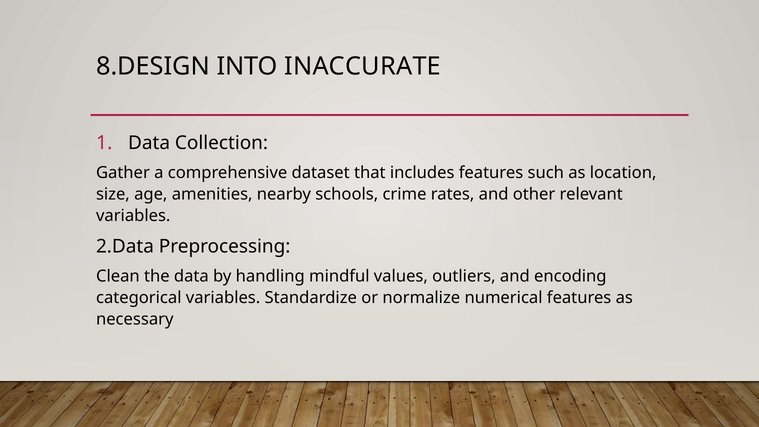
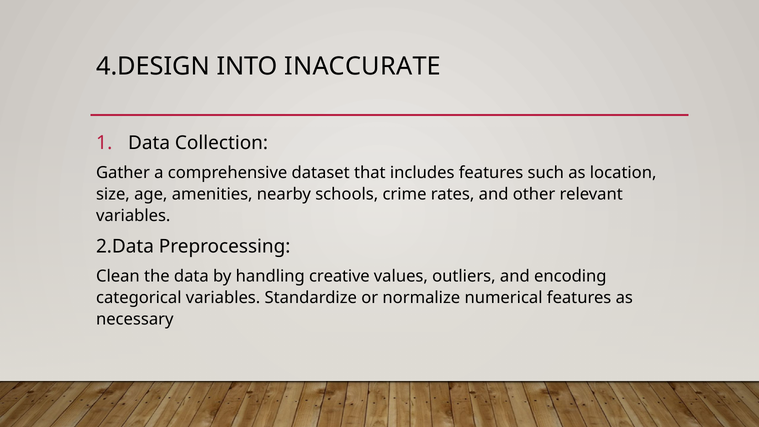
8.DESIGN: 8.DESIGN -> 4.DESIGN (153, 66)
mindful: mindful -> creative (339, 276)
